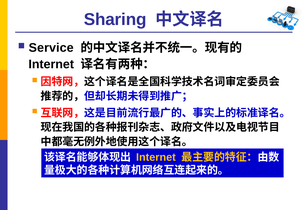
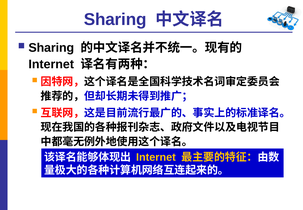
Service: Service -> Sharing (51, 48)
